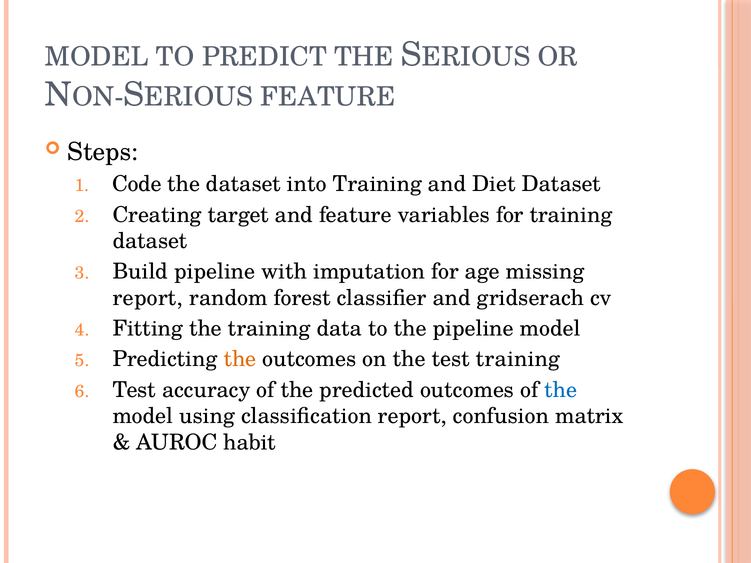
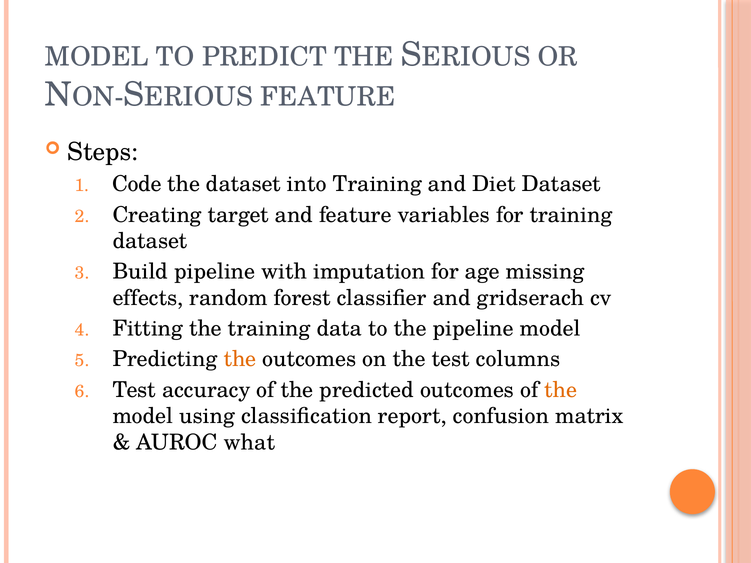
report: report -> effects (148, 298)
test training: training -> columns (518, 359)
the colour: blue -> orange (561, 390)
habit: habit -> what (249, 443)
